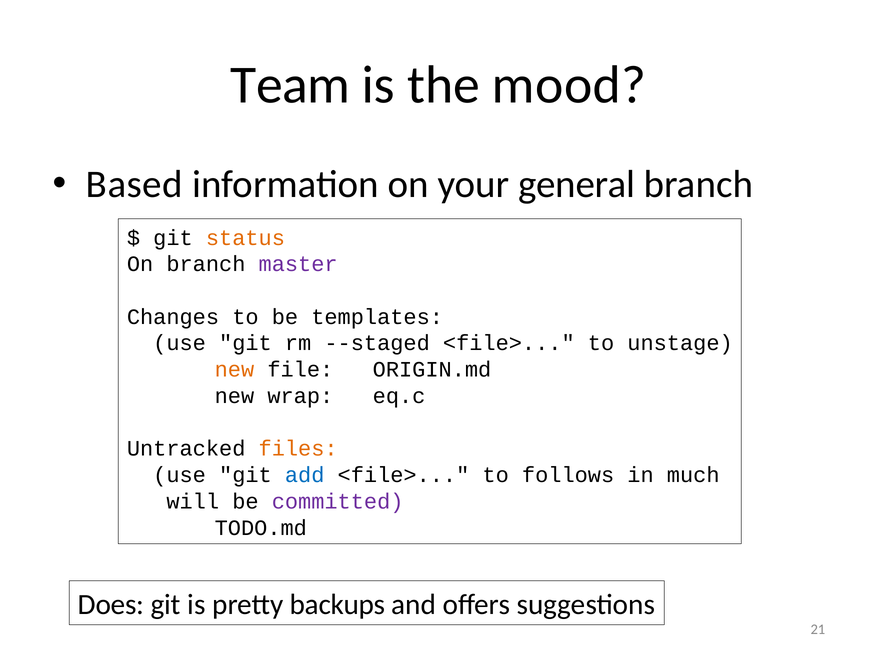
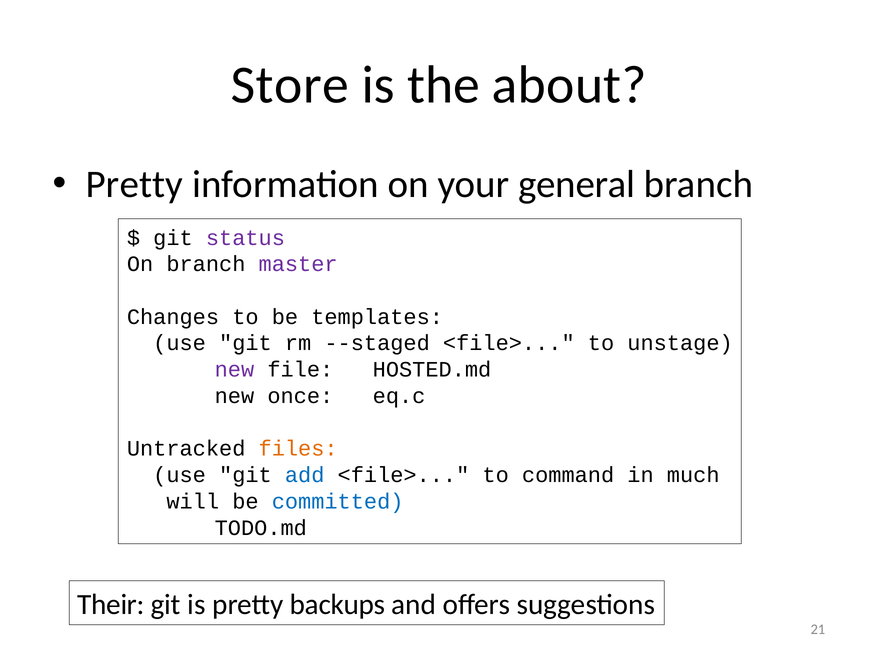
Team: Team -> Store (290, 85)
mood: mood -> about (569, 85)
Based: Based -> Pretty (134, 184)
status colour: orange -> purple (245, 238)
new colour: orange -> purple (234, 369)
ORIGIN.md: ORIGIN.md -> HOSTED.md (432, 369)
wrap: wrap -> once (300, 396)
follows: follows -> command (568, 475)
committed colour: purple -> blue (338, 501)
Does: Does -> Their (111, 604)
